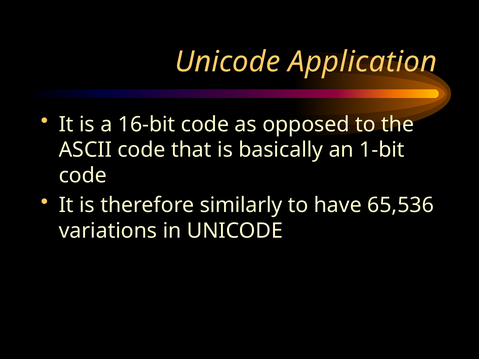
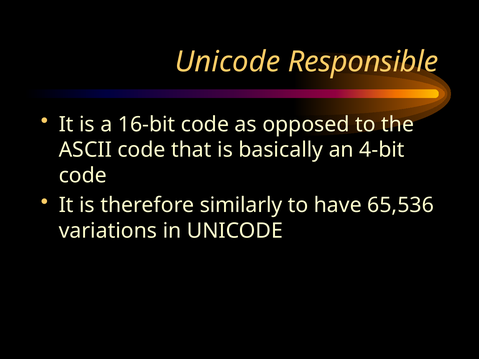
Application: Application -> Responsible (363, 62)
1-bit: 1-bit -> 4-bit (382, 150)
